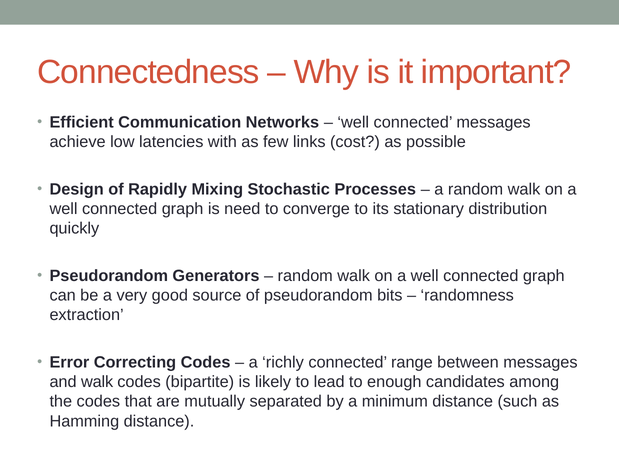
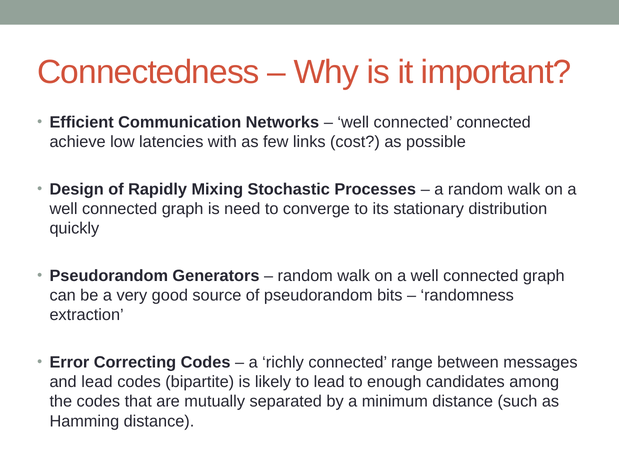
connected messages: messages -> connected (494, 122)
and walk: walk -> lead (97, 382)
